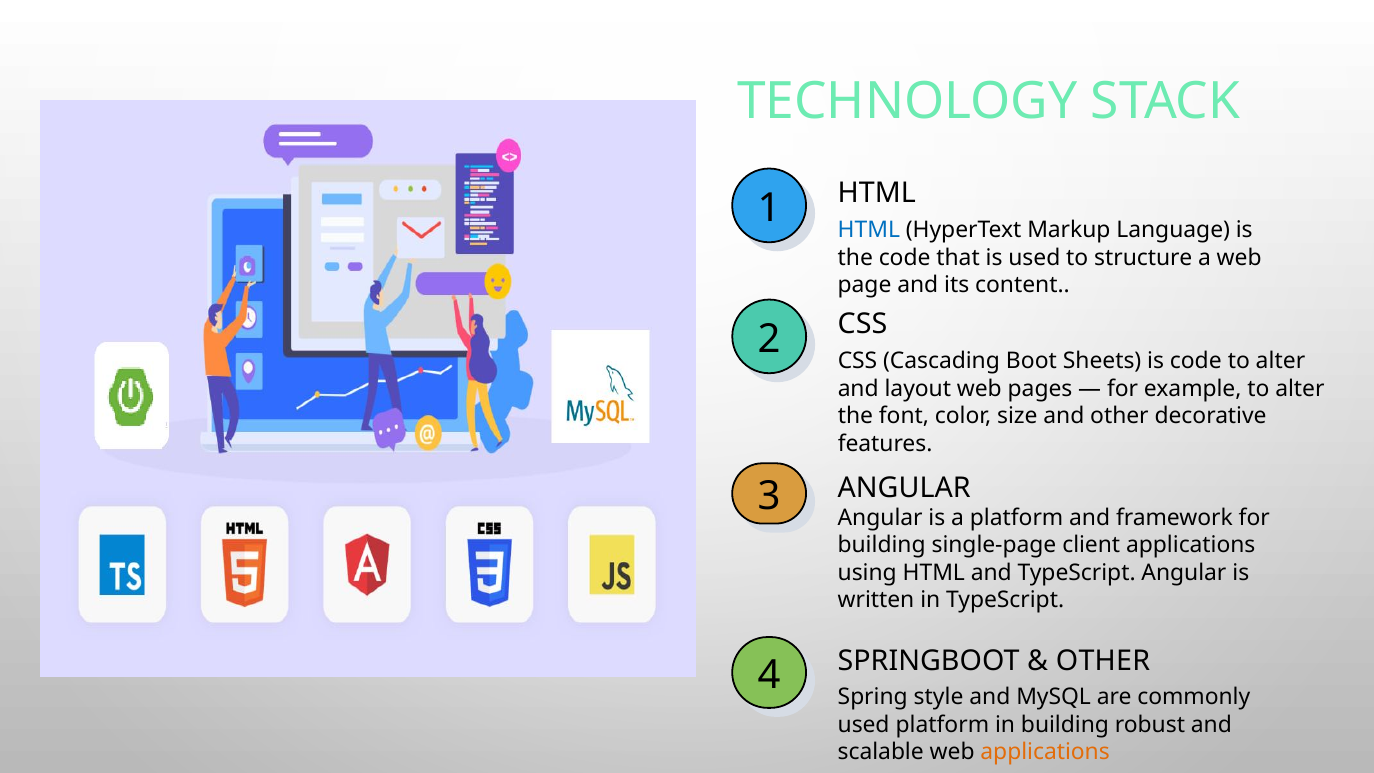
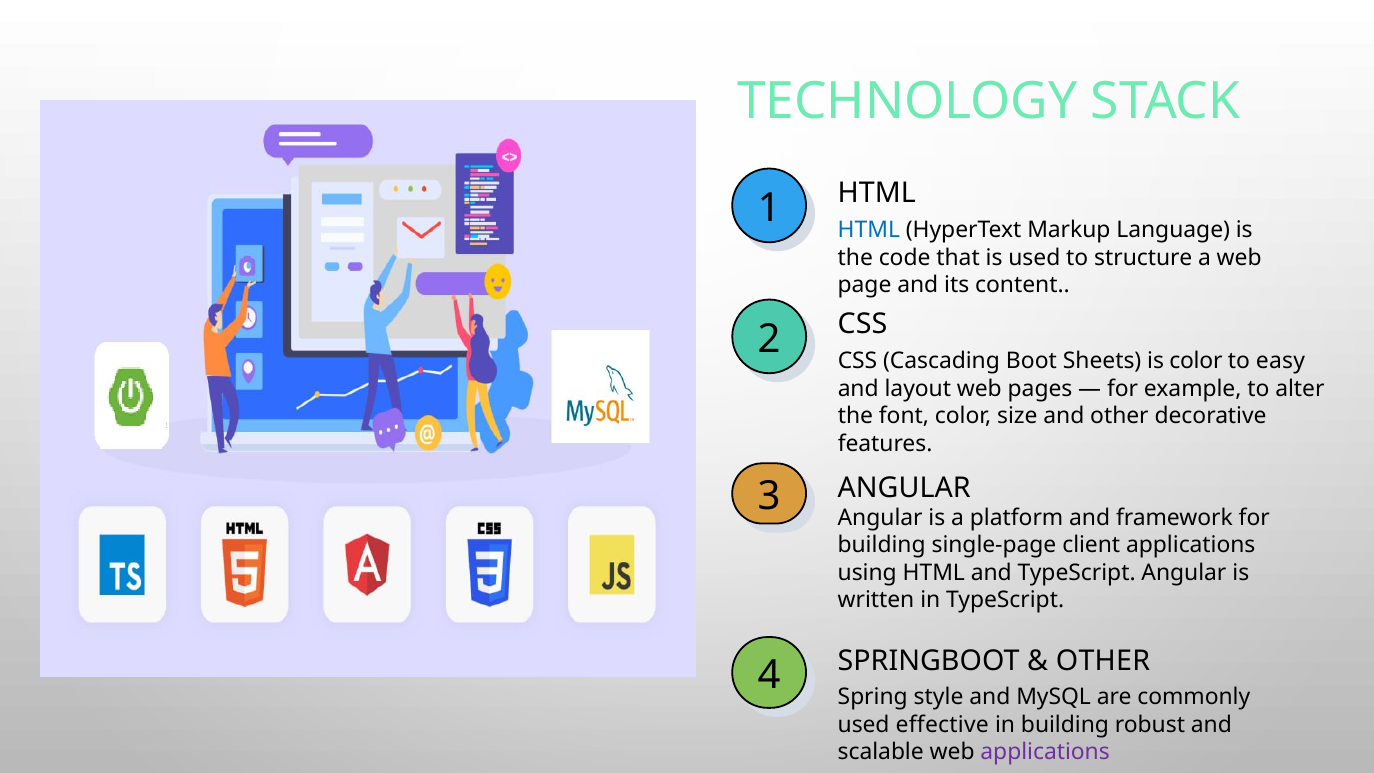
is code: code -> color (1196, 361)
alter: alter -> easy (1280, 361)
used platform: platform -> effective (942, 725)
applications colour: orange -> purple (1045, 752)
